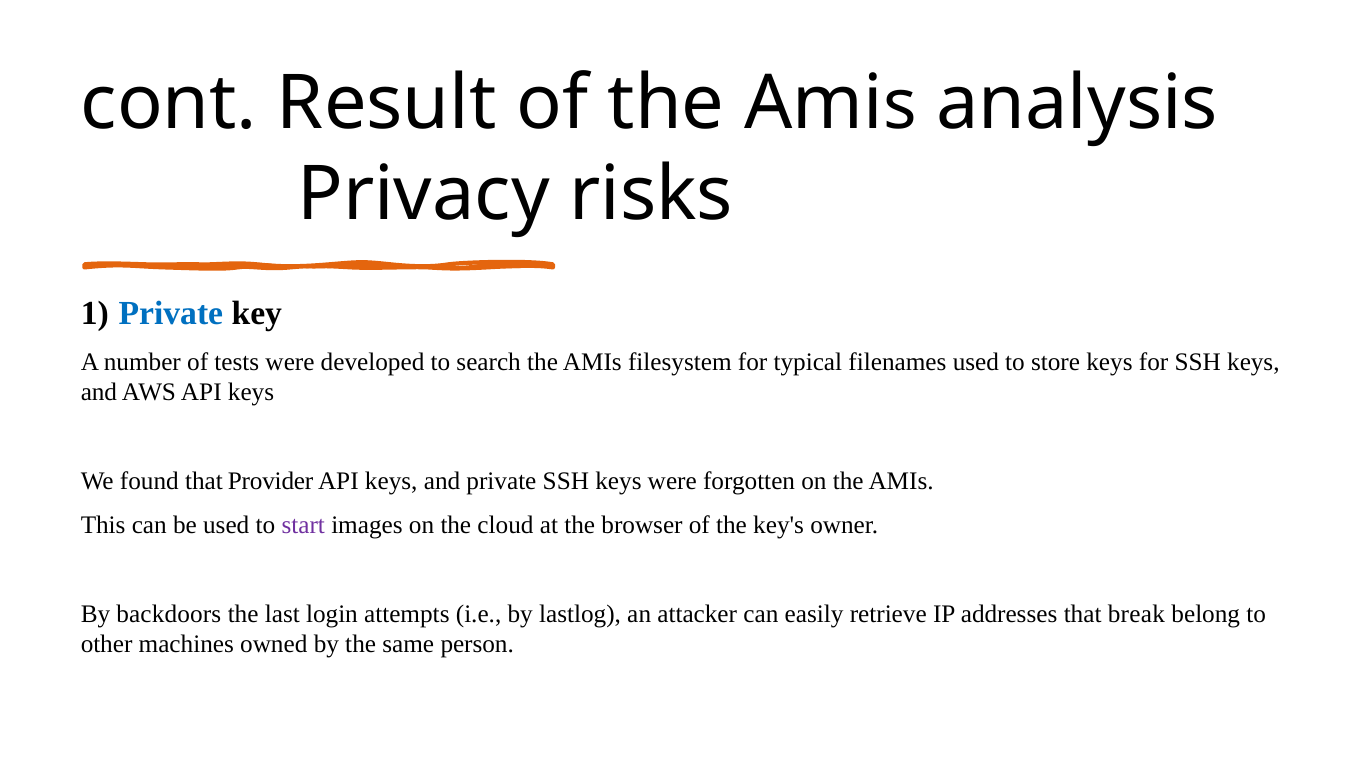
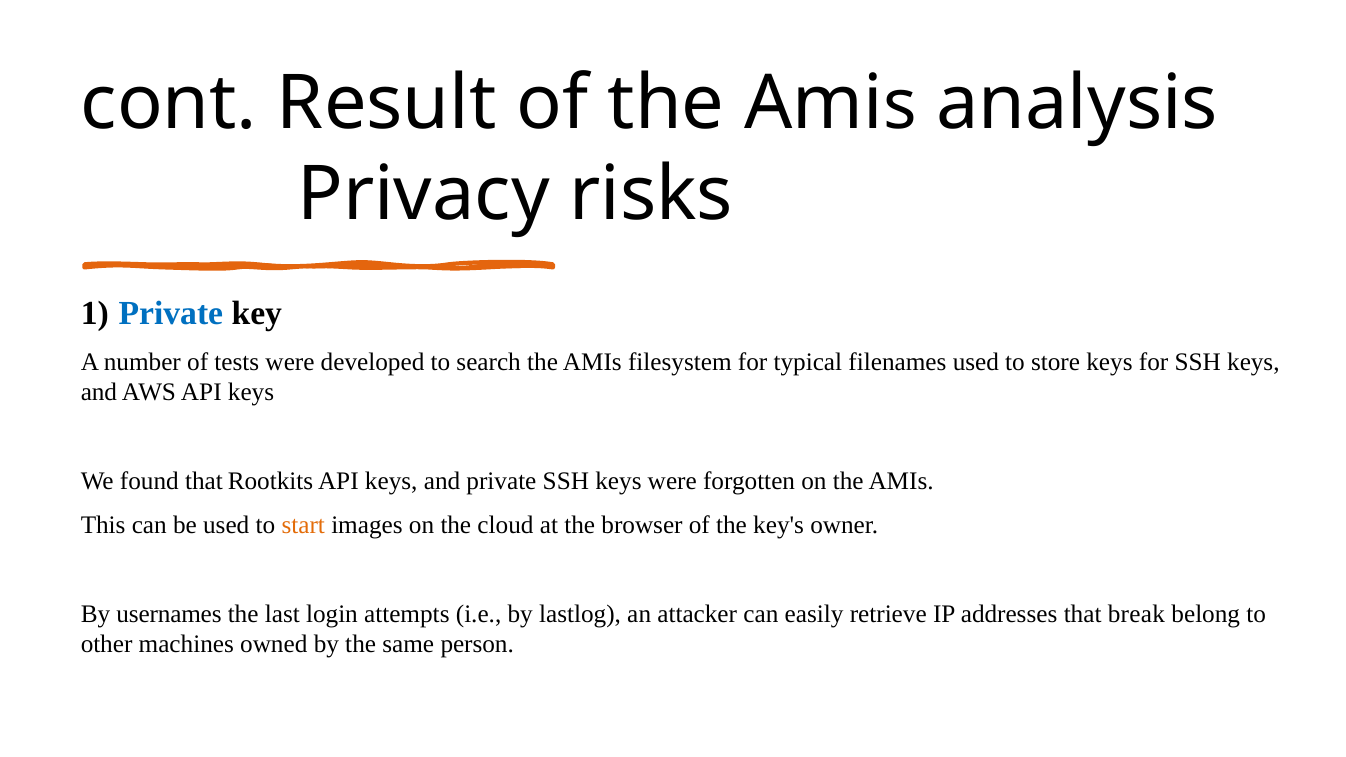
Provider: Provider -> Rootkits (270, 481)
start colour: purple -> orange (303, 526)
backdoors: backdoors -> usernames (169, 614)
